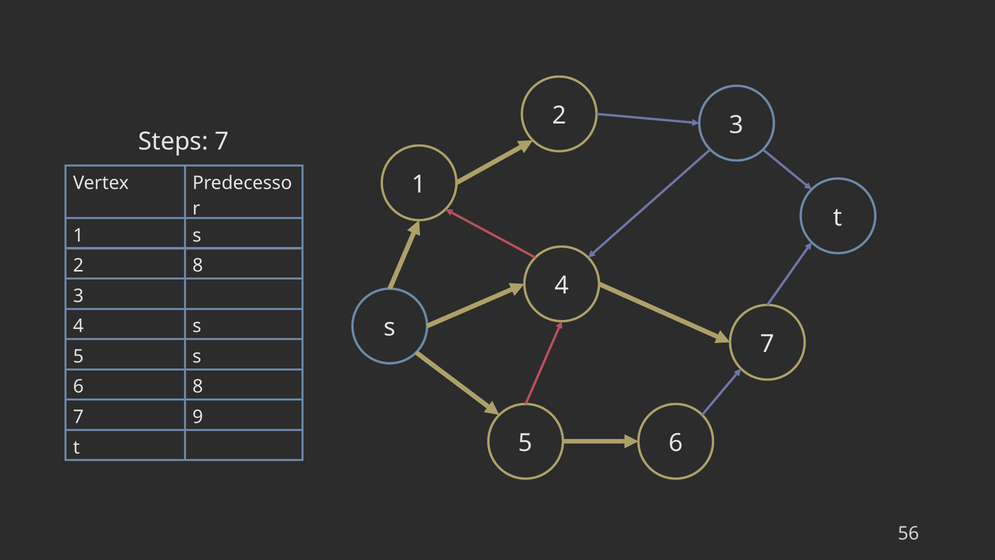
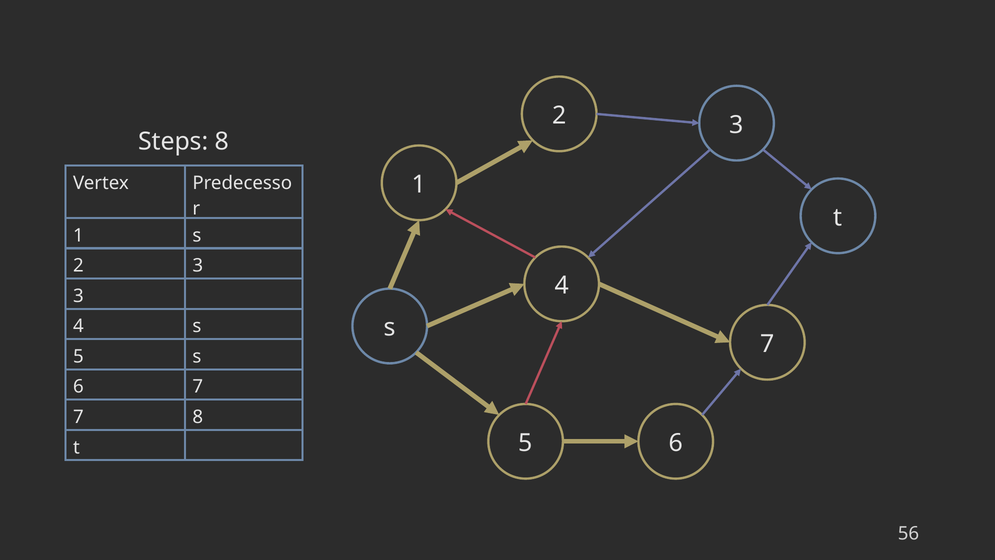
Steps 7: 7 -> 8 (222, 142)
2 8: 8 -> 3 (198, 266)
8: 8 -> 7 (198, 387)
7 9: 9 -> 8 (198, 417)
